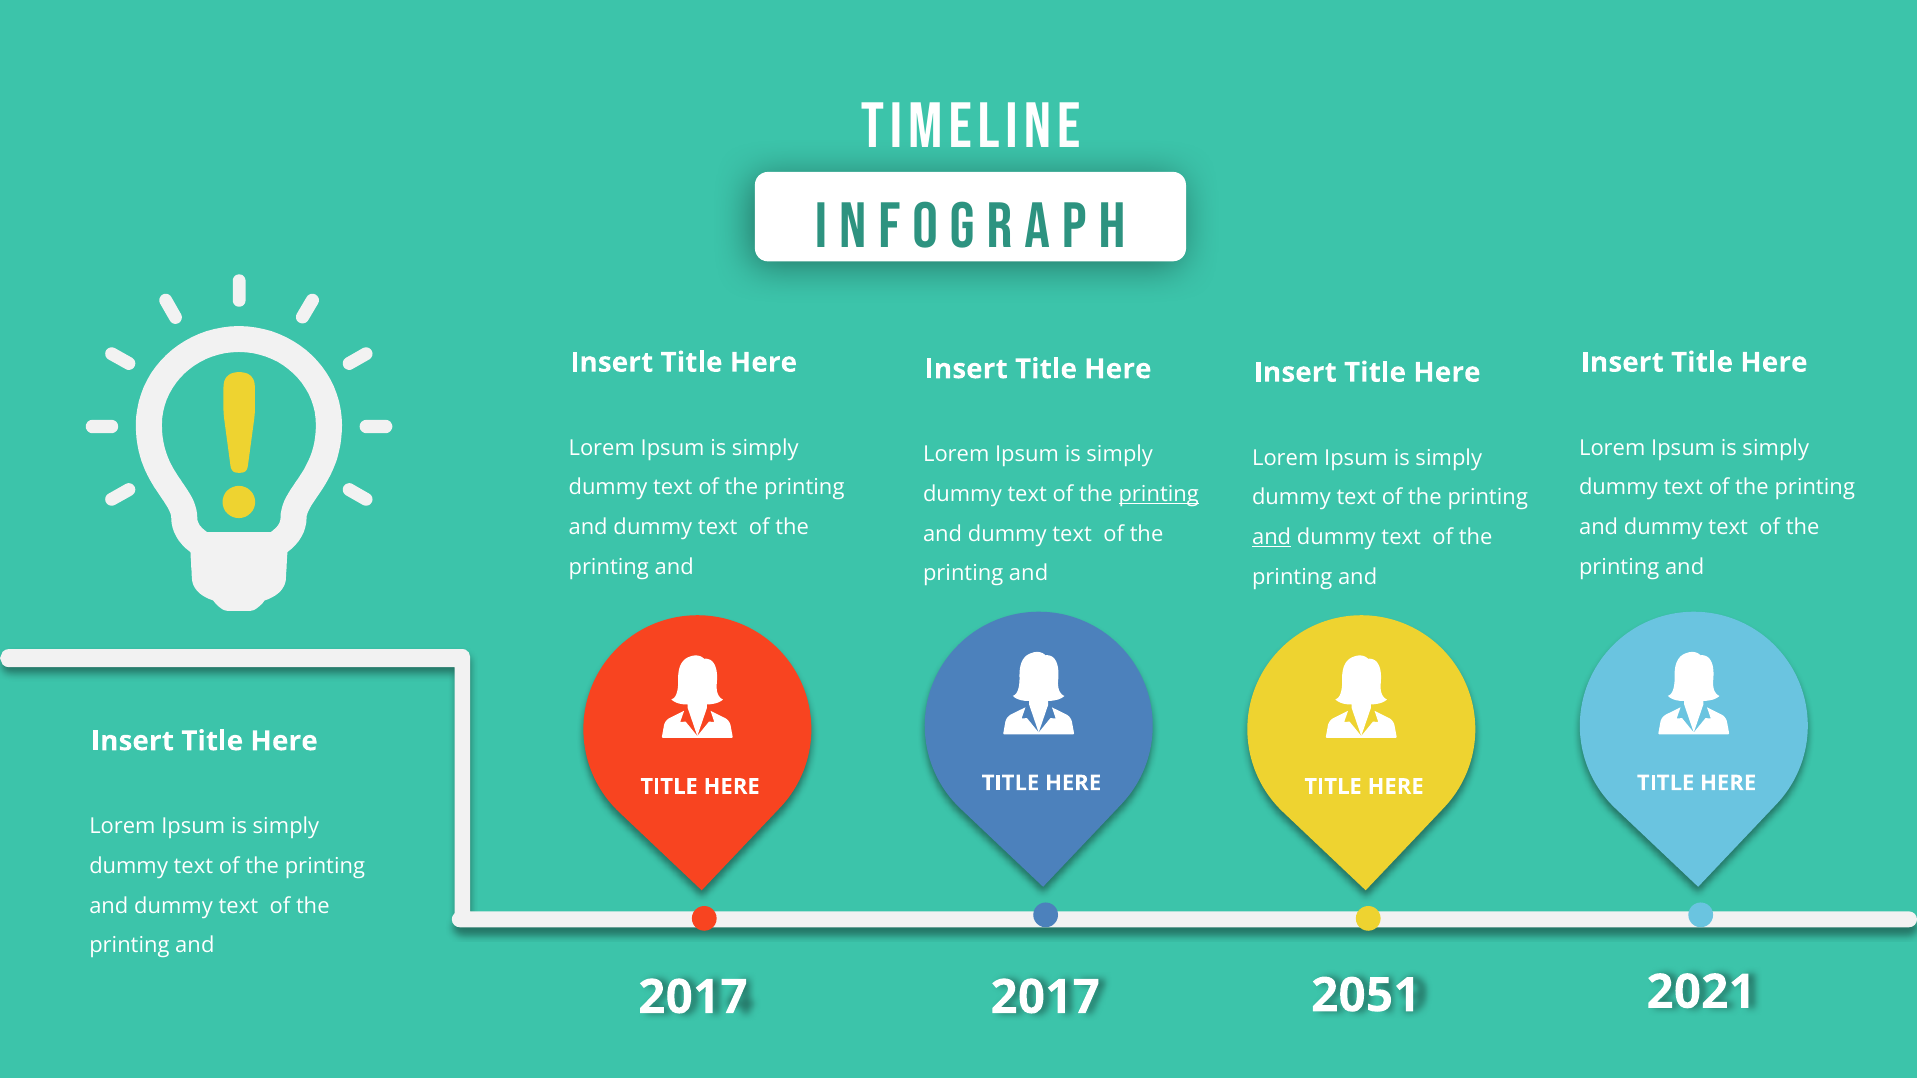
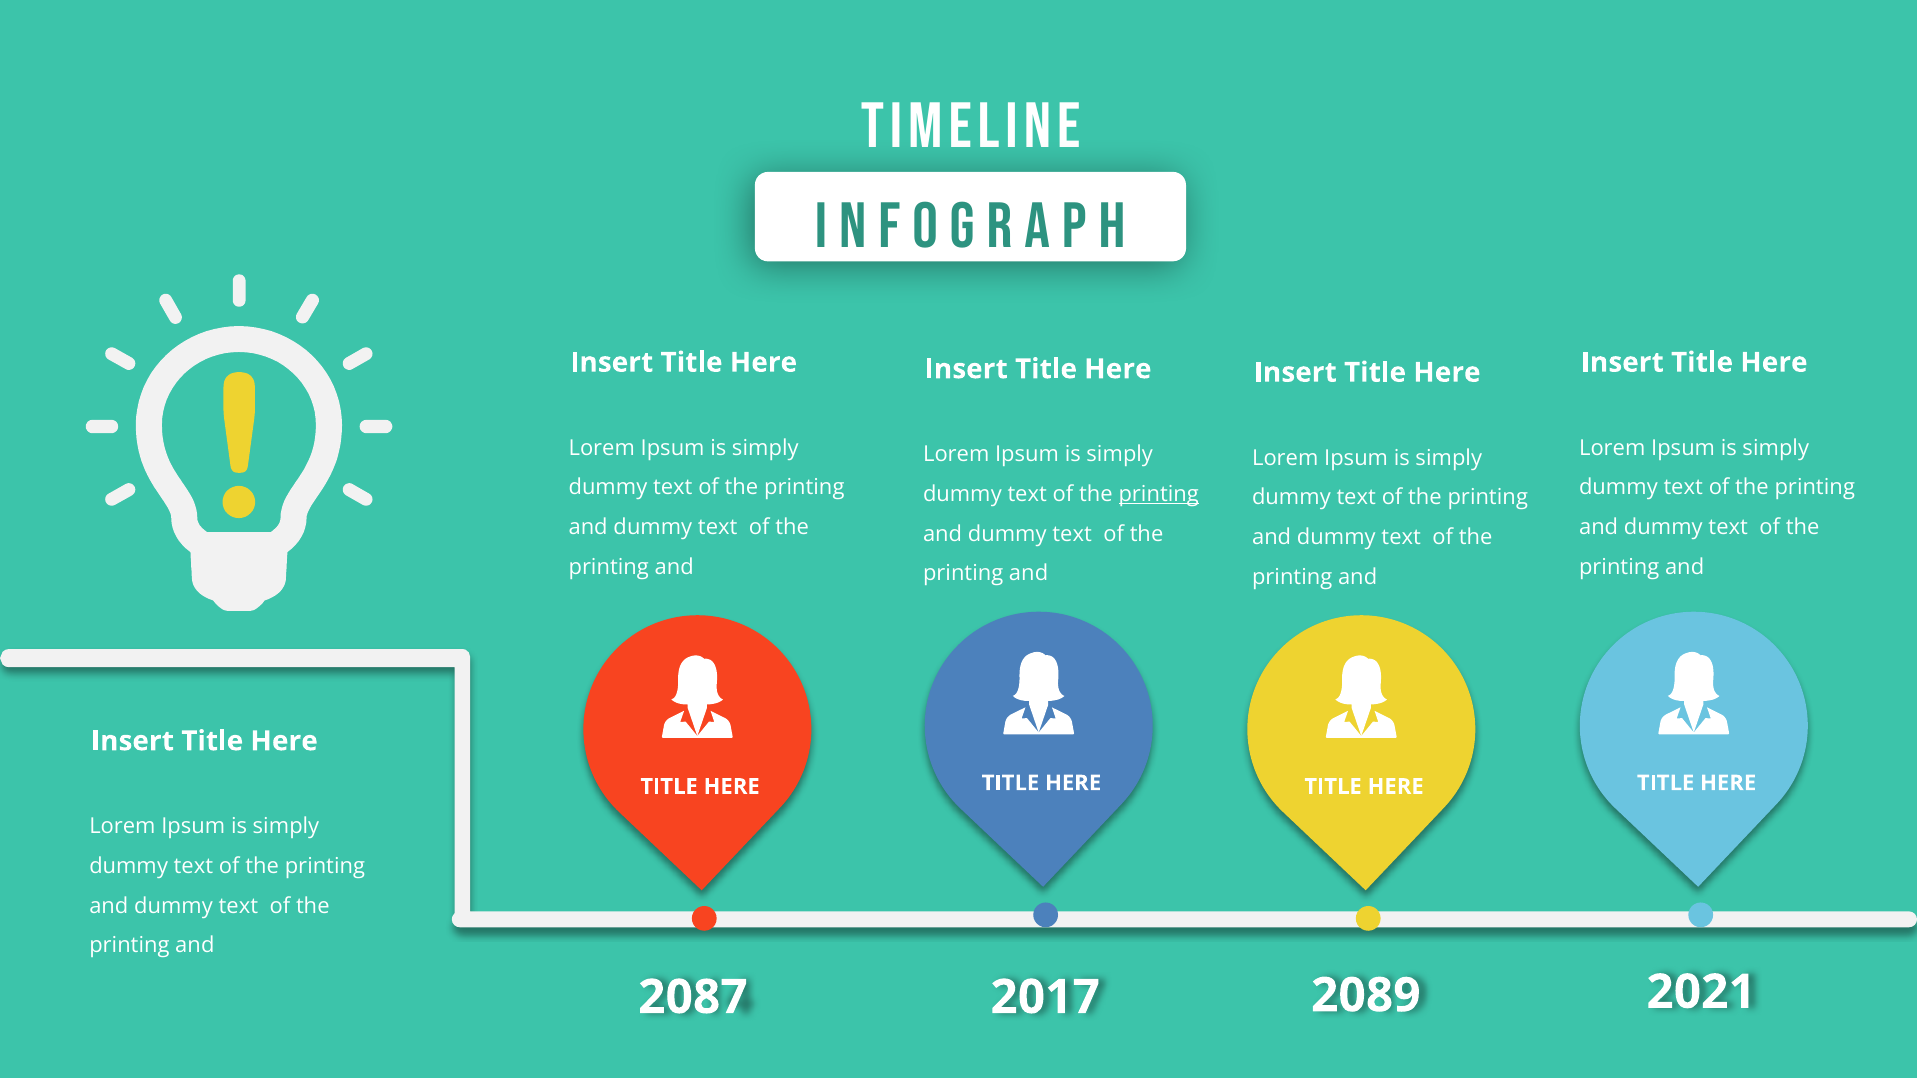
and underline: present -> none (1272, 537)
2017: 2017 -> 2087 (693, 998)
2051: 2051 -> 2089 (1366, 996)
